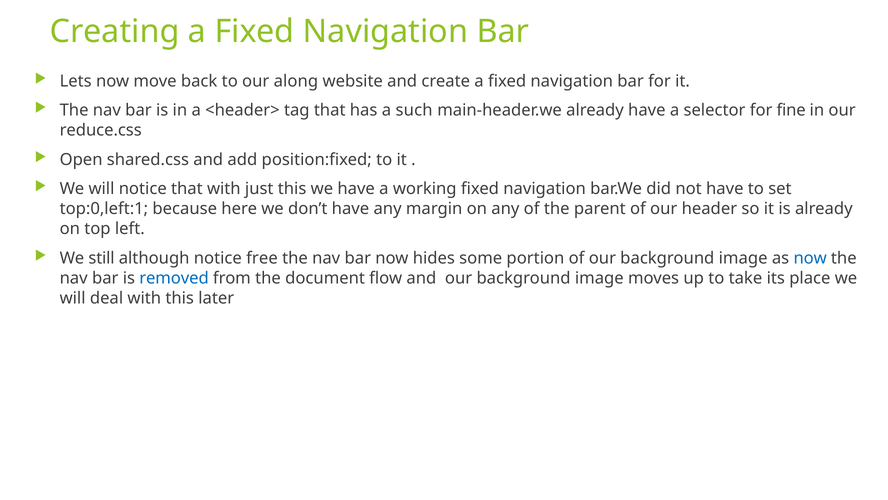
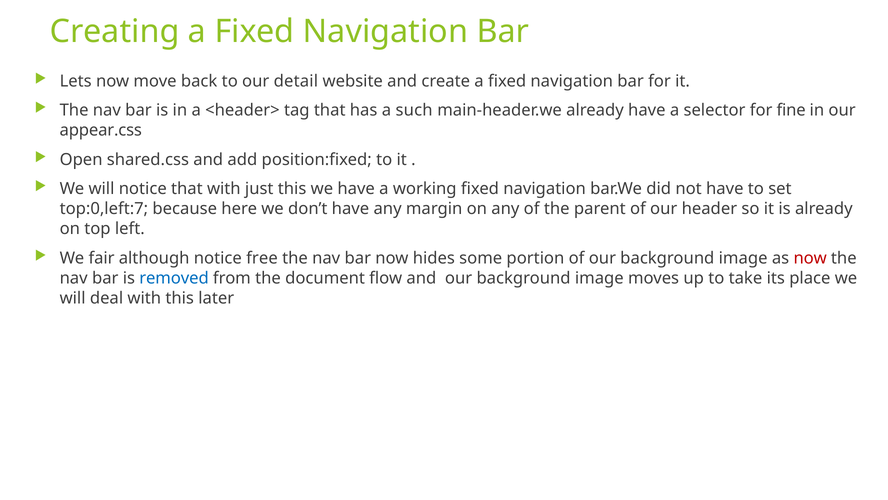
along: along -> detail (296, 81)
reduce.css: reduce.css -> appear.css (101, 130)
top:0,left:1: top:0,left:1 -> top:0,left:7 (104, 209)
still: still -> fair (102, 258)
now colour: blue -> red (810, 258)
